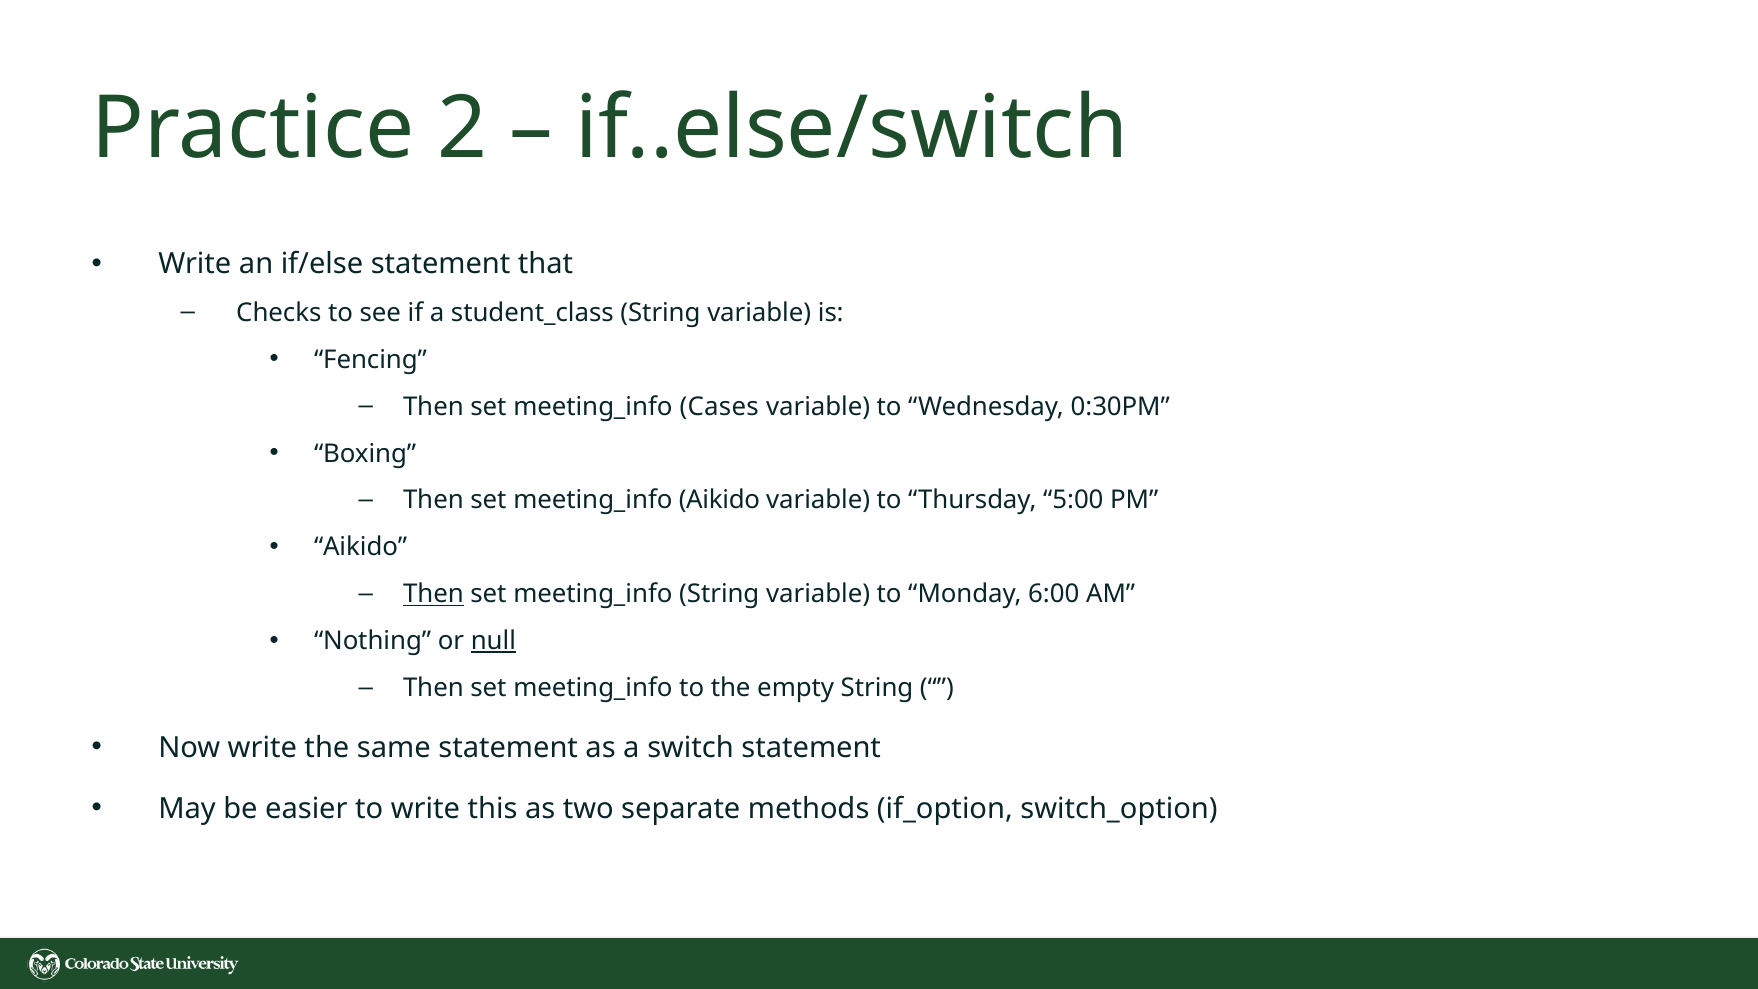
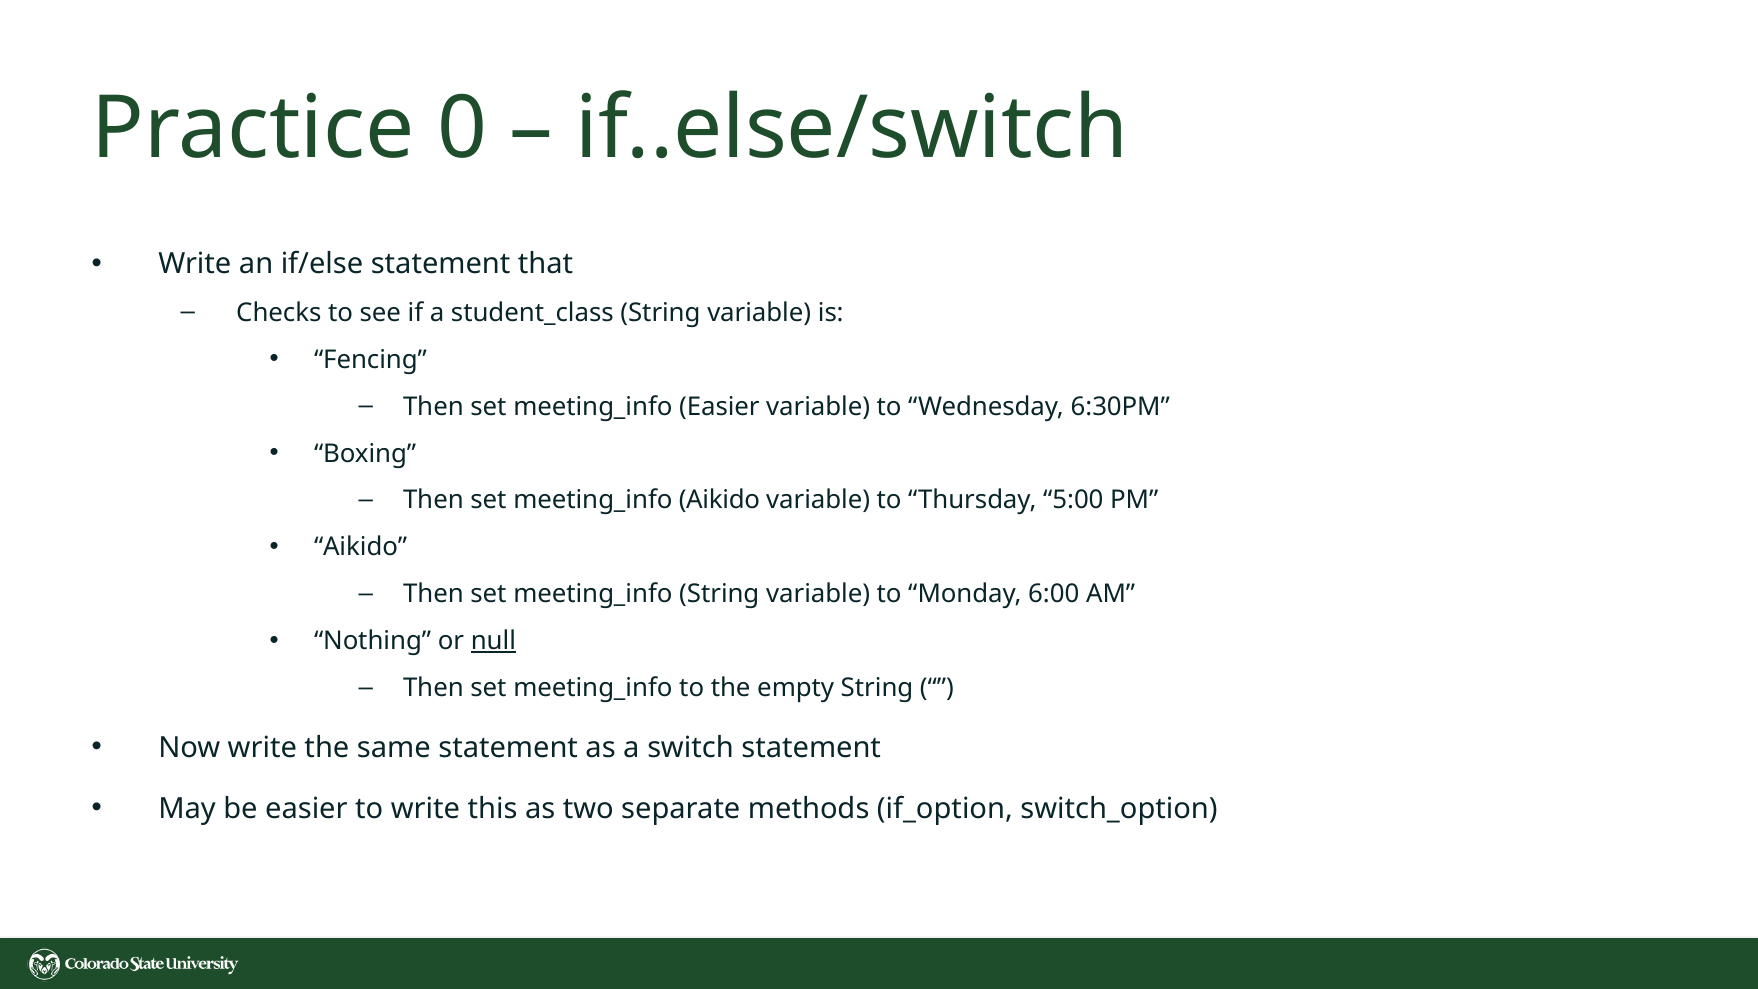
2: 2 -> 0 (462, 128)
meeting_info Cases: Cases -> Easier (719, 407)
0:30PM: 0:30PM -> 6:30PM (1120, 407)
Then underline: present -> none (433, 594)
